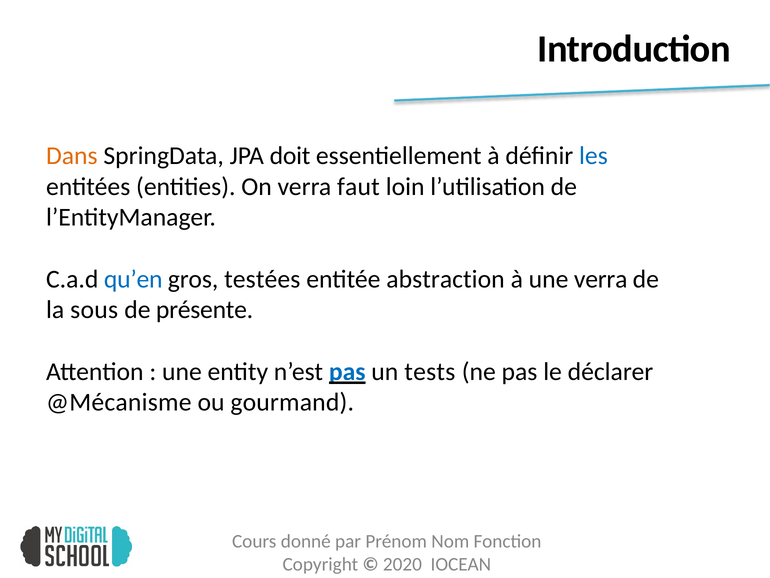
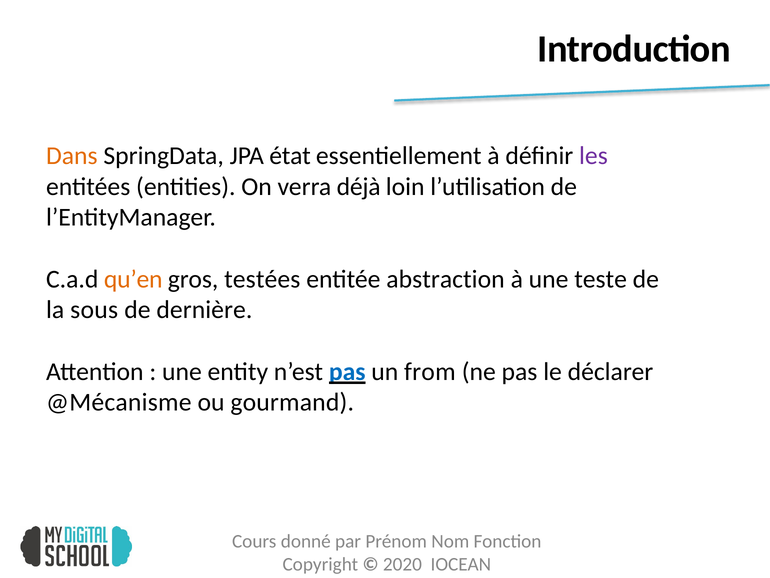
doit: doit -> état (290, 156)
les colour: blue -> purple (593, 156)
faut: faut -> déjà (359, 187)
qu’en colour: blue -> orange (133, 279)
une verra: verra -> teste (601, 279)
présente: présente -> dernière (204, 310)
tests: tests -> from (430, 371)
